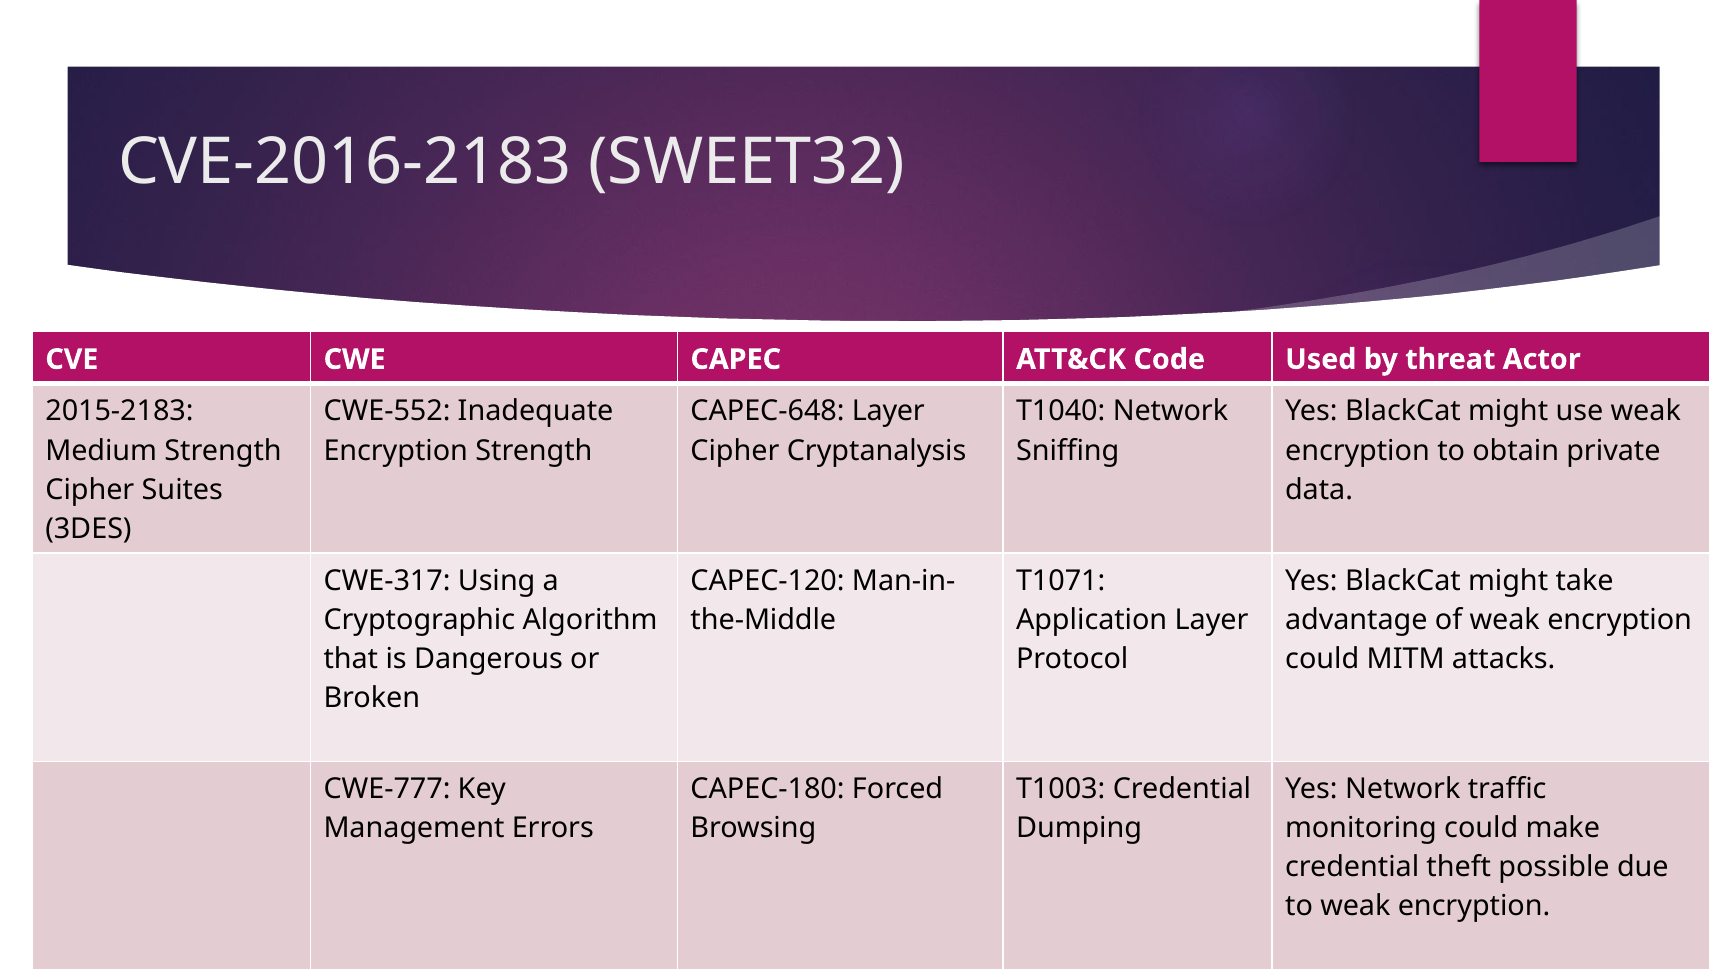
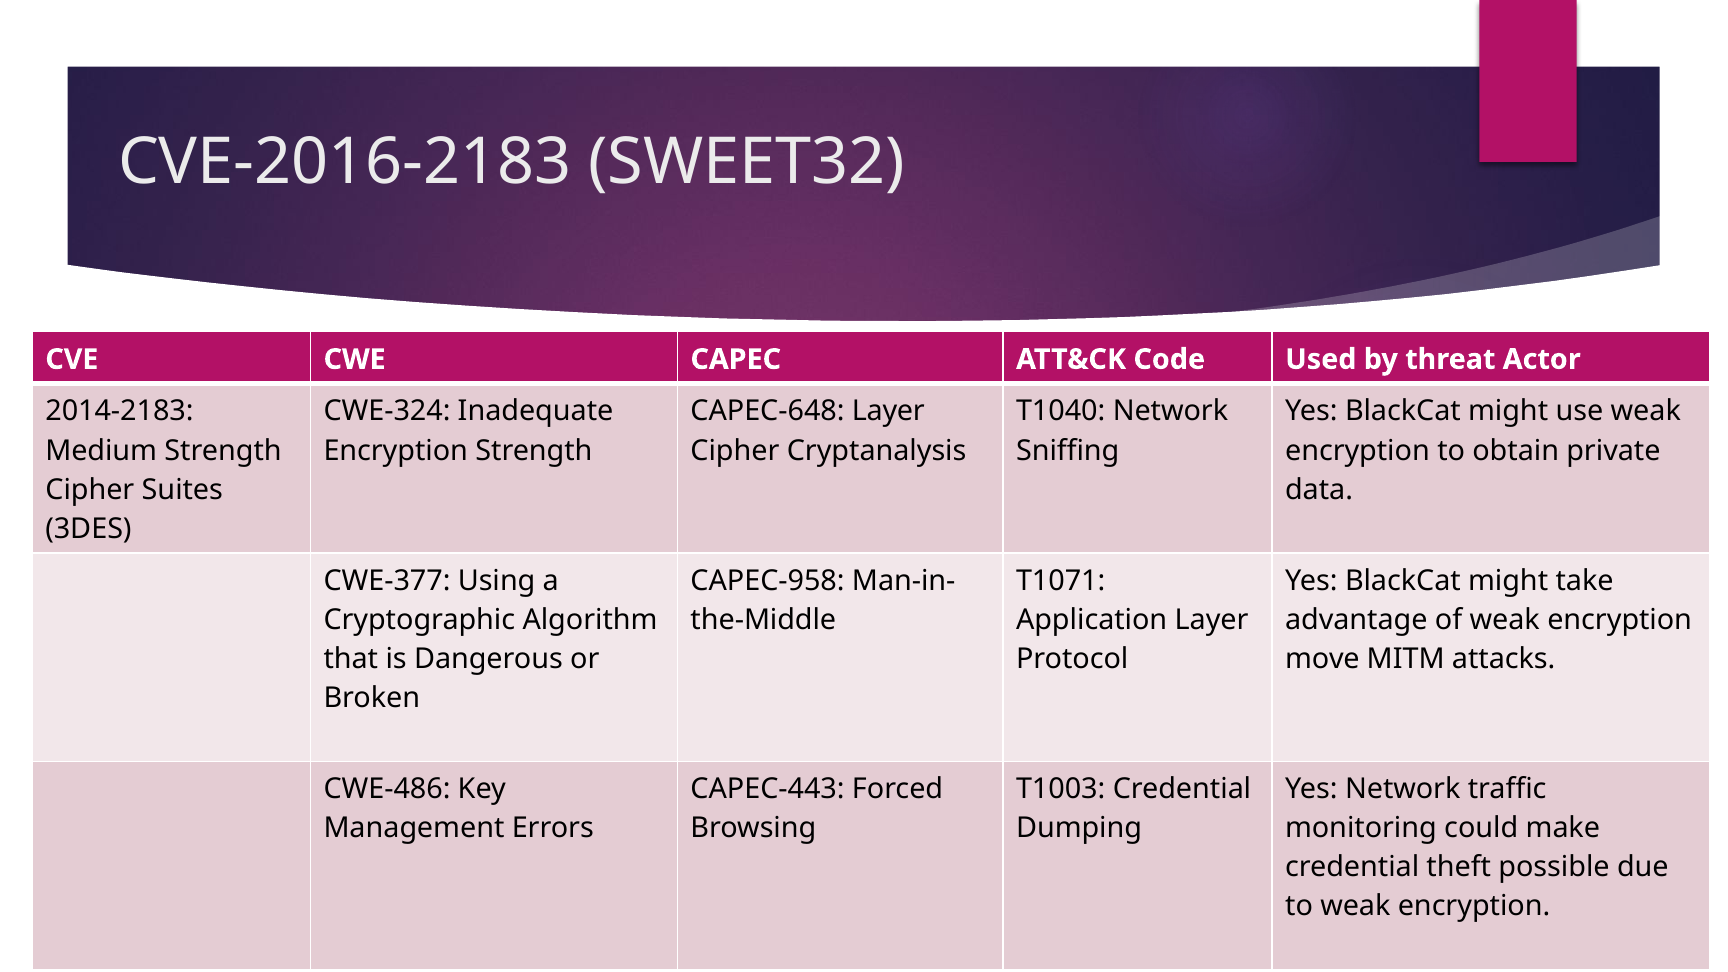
2015-2183: 2015-2183 -> 2014-2183 (119, 411)
CWE-552: CWE-552 -> CWE-324 (387, 411)
CWE-317: CWE-317 -> CWE-377 (387, 581)
CAPEC-120: CAPEC-120 -> CAPEC-958 (768, 581)
could: could -> move (1322, 659)
CWE-777: CWE-777 -> CWE-486 (387, 789)
CAPEC-180: CAPEC-180 -> CAPEC-443 (768, 789)
